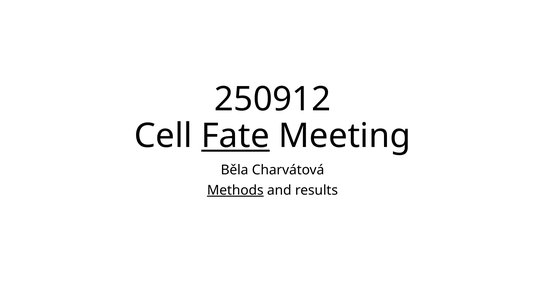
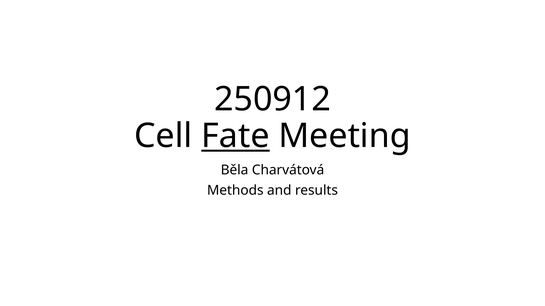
Methods underline: present -> none (235, 191)
